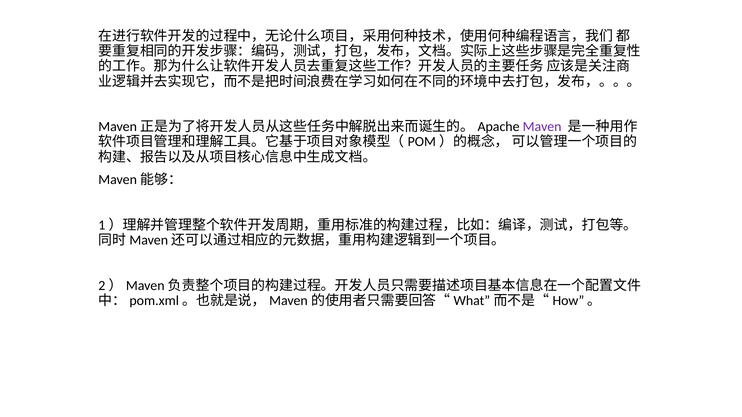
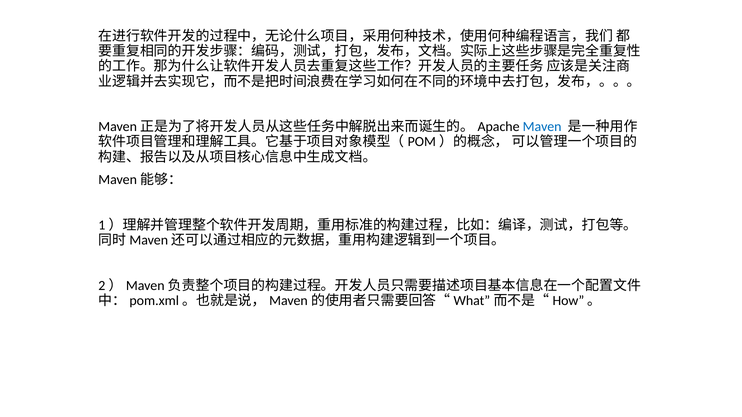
Maven colour: purple -> blue (542, 127)
